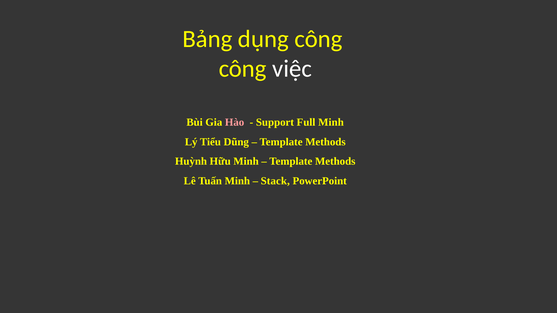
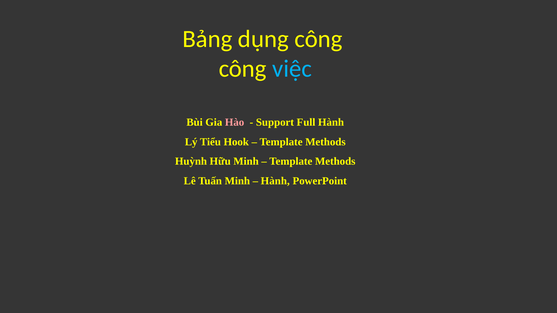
việc colour: white -> light blue (292, 69)
Full Minh: Minh -> Hành (331, 122)
Dũng: Dũng -> Hook (236, 142)
Stack: Stack -> Hành (275, 181)
